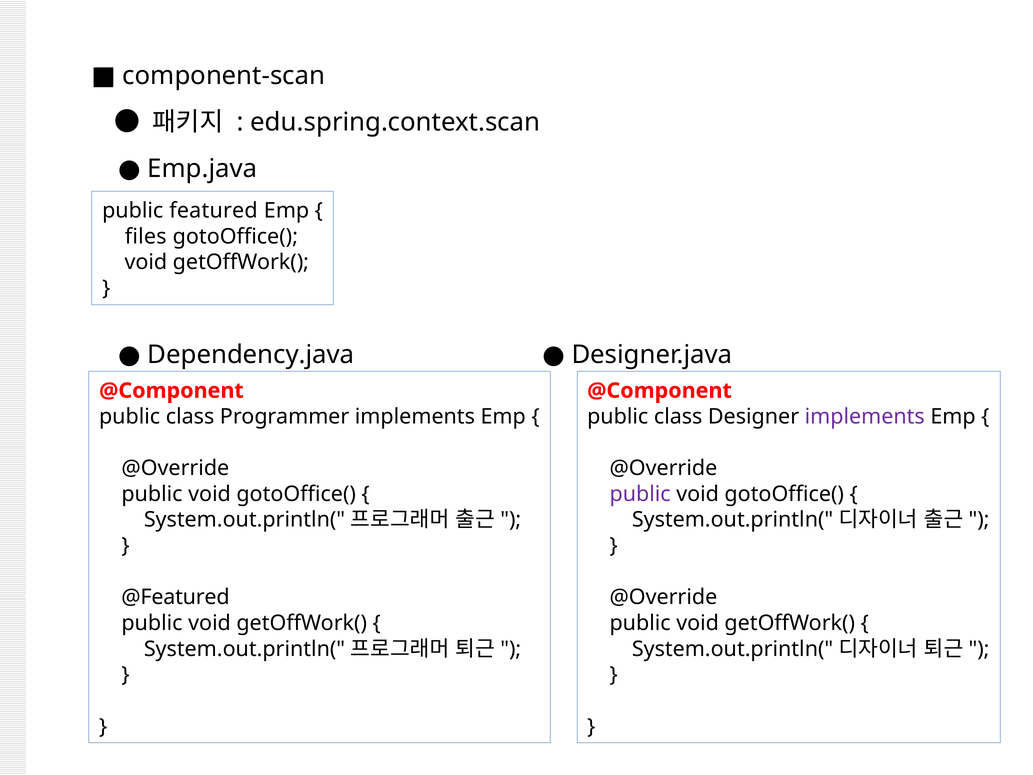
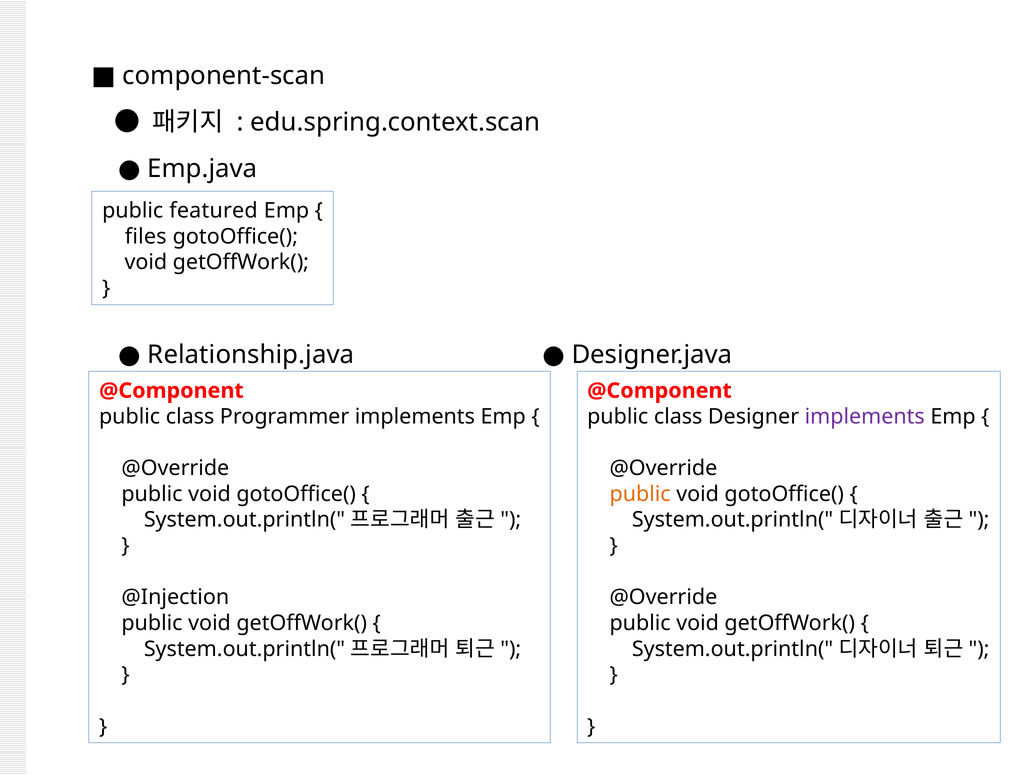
Dependency.java: Dependency.java -> Relationship.java (251, 354)
public colour: purple -> orange (640, 494)
@Featured: @Featured -> @Injection (175, 597)
